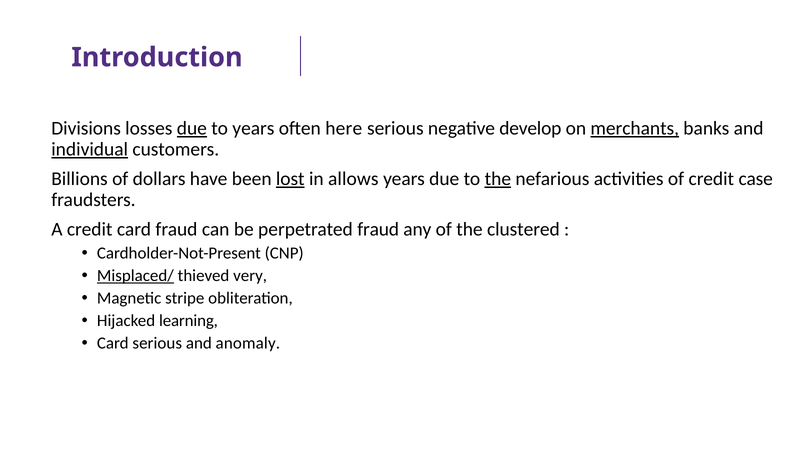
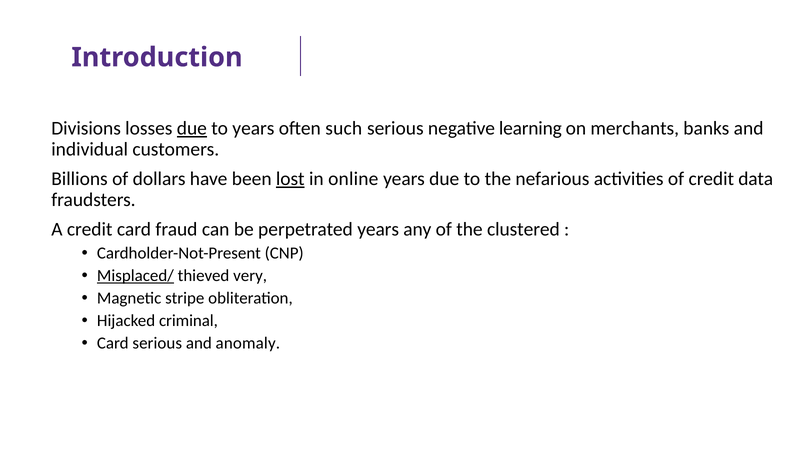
here: here -> such (344, 128)
develop: develop -> learning (530, 128)
merchants underline: present -> none (635, 128)
individual underline: present -> none (90, 149)
allows: allows -> online (353, 179)
the underline: present -> none (498, 179)
case: case -> data (756, 179)
perpetrated fraud: fraud -> years (378, 229)
learning: learning -> criminal (188, 321)
